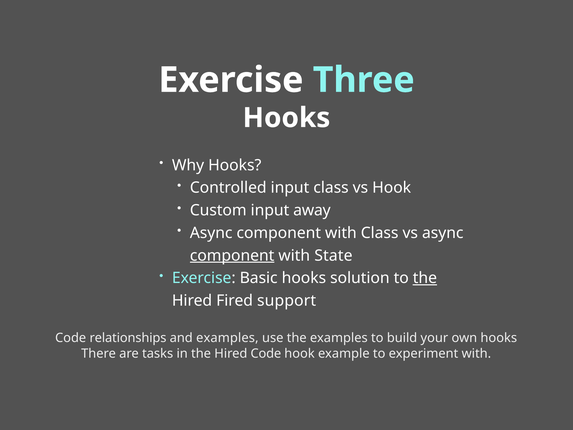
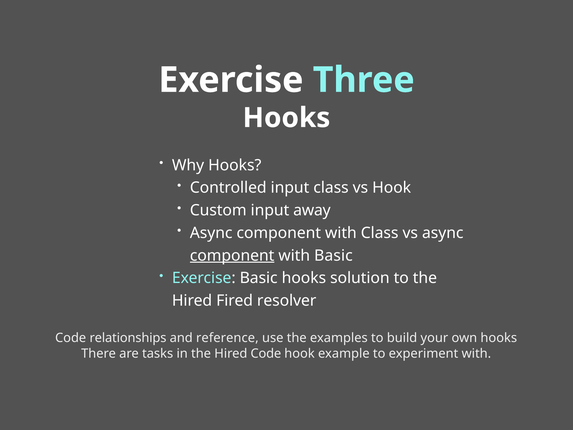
with State: State -> Basic (333, 255)
the underline: present -> none (425, 278)
support: support -> resolver (287, 301)
and examples: examples -> reference (227, 338)
